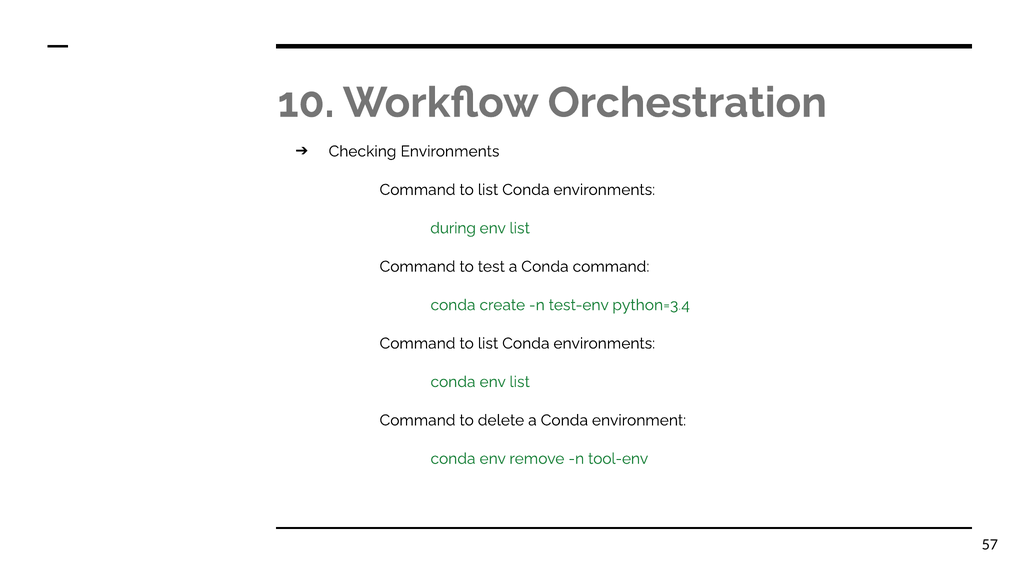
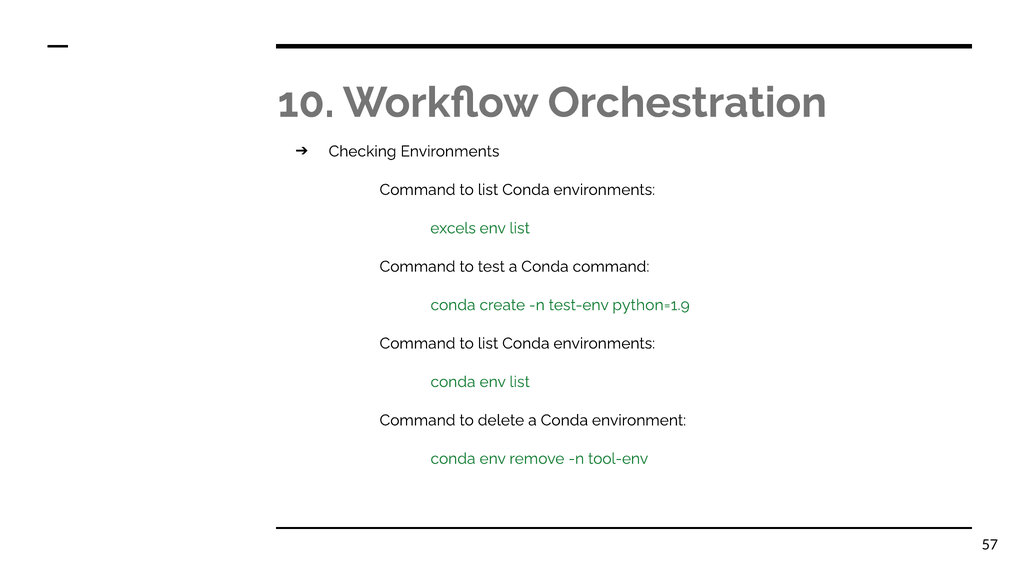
during: during -> excels (453, 228)
python=3.4: python=3.4 -> python=1.9 (651, 305)
